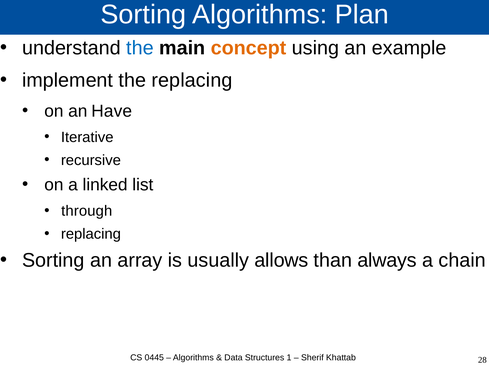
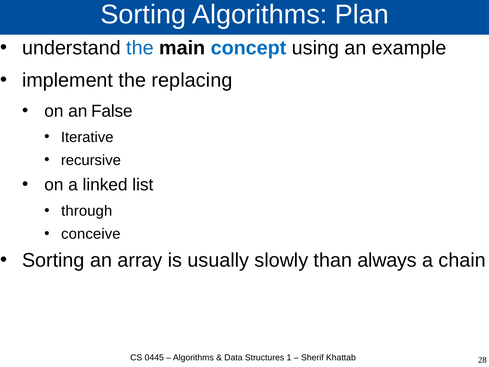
concept colour: orange -> blue (249, 48)
Have: Have -> False (112, 111)
replacing: replacing -> conceive (91, 234)
allows: allows -> slowly (281, 260)
